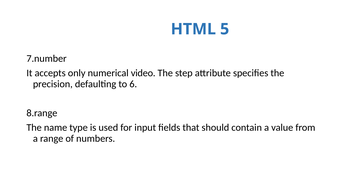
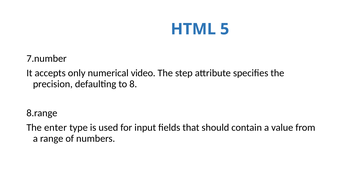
6: 6 -> 8 (133, 84)
name: name -> enter (55, 128)
